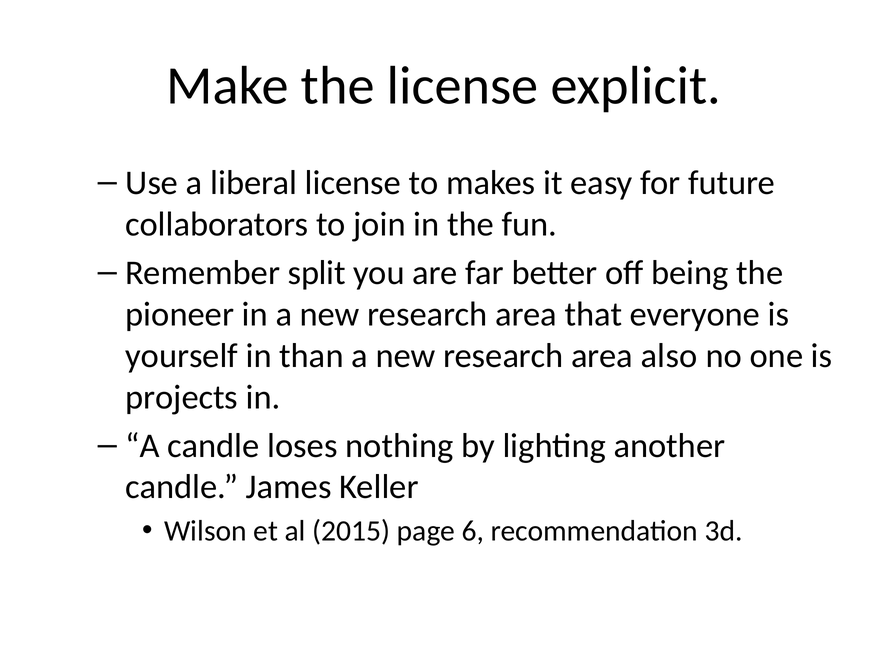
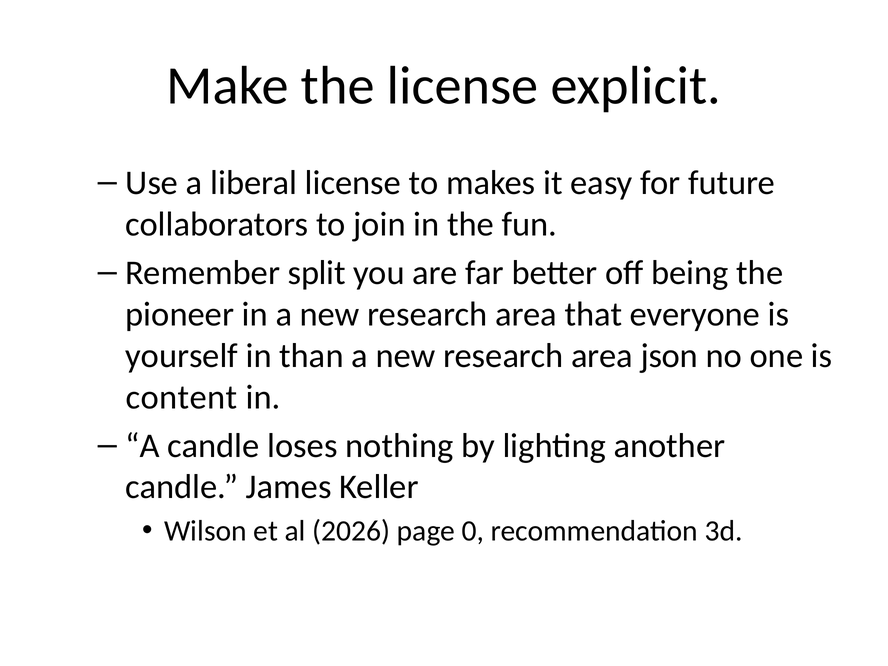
also: also -> json (669, 356)
projects: projects -> content (181, 397)
2015: 2015 -> 2026 (351, 531)
6: 6 -> 0 (473, 531)
